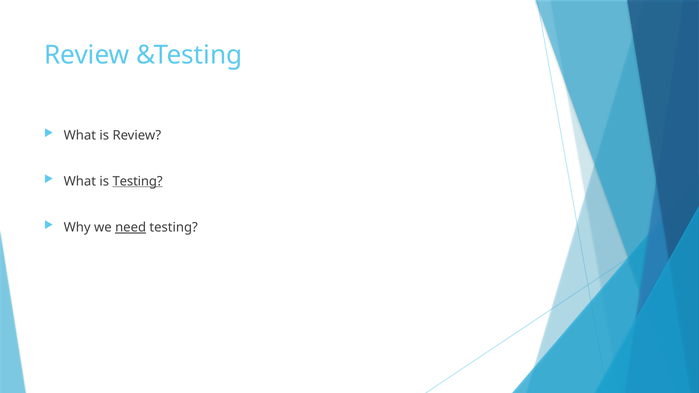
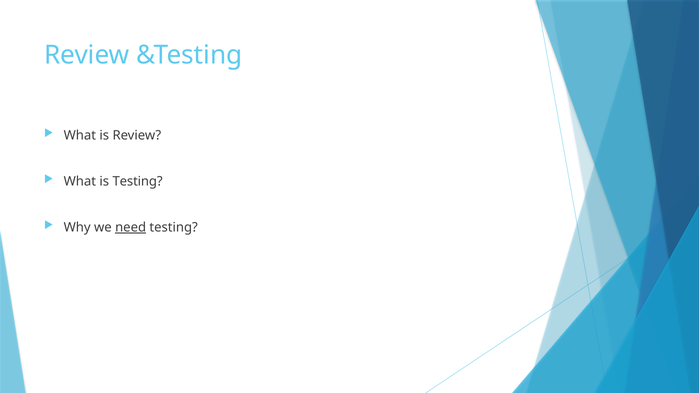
Testing underline: present -> none (138, 181)
